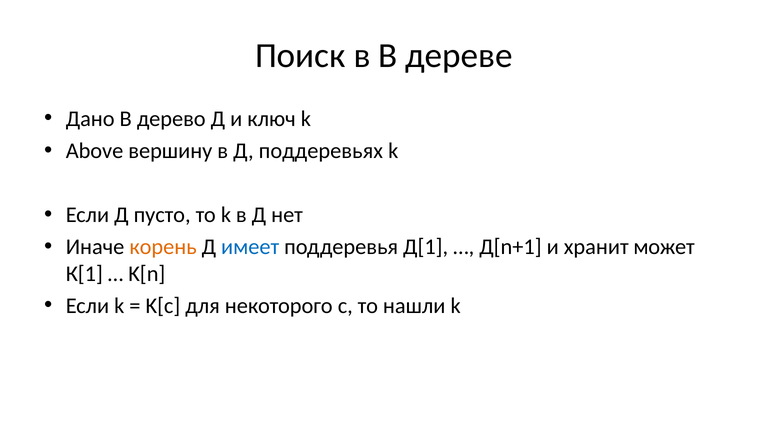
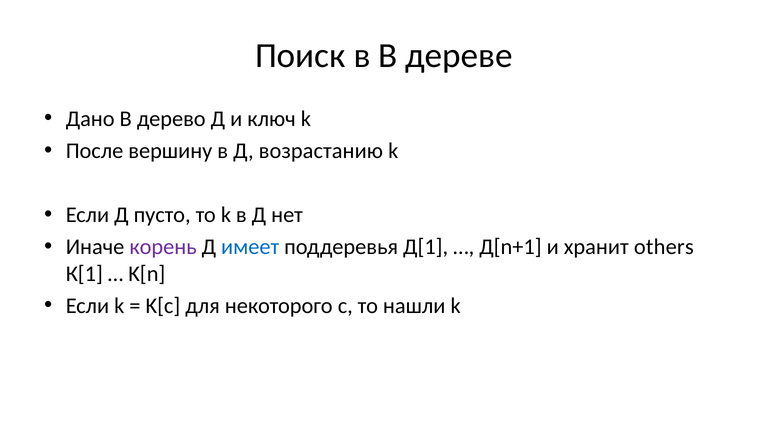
Above: Above -> После (95, 151)
поддеревьях: поддеревьях -> возрастанию (321, 151)
корень colour: orange -> purple (163, 247)
может: может -> others (664, 247)
